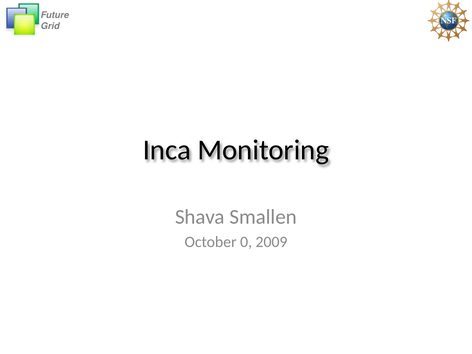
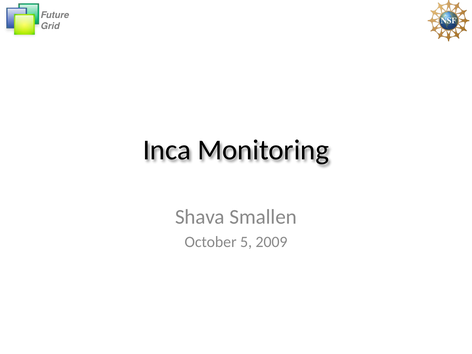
0: 0 -> 5 (246, 242)
